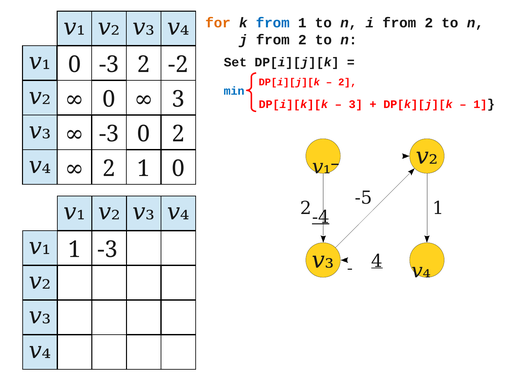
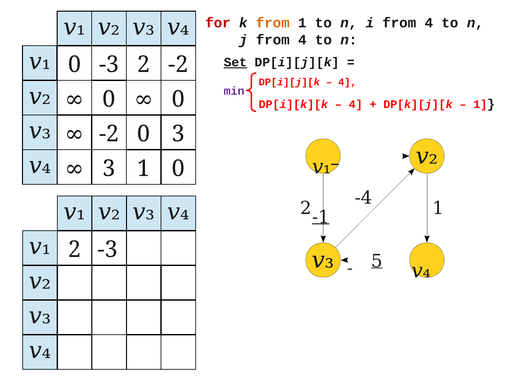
for colour: orange -> red (218, 23)
from colour: blue -> orange (273, 23)
i from 2: 2 -> 4 (429, 23)
j from 2: 2 -> 4 (302, 40)
Set underline: none -> present (235, 62)
2: 2 -> 4 (347, 82)
3: 3 -> 0 (178, 99)
min colour: blue -> purple (234, 91)
3: 3 -> 4 (356, 104)
-3: -3 -> -2 (109, 134)
0 2: 2 -> 3 (178, 134)
2: 2 -> 3 (109, 168)
-5: -5 -> -4 (364, 198)
-4: -4 -> -1 (321, 217)
v₁ 1: 1 -> 2 (75, 249)
4: 4 -> 5 (377, 261)
